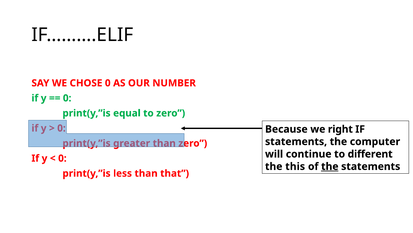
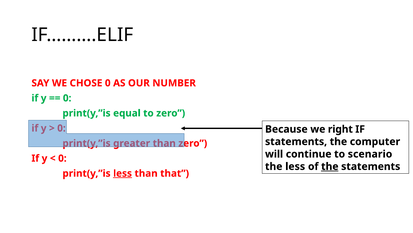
different: different -> scenario (370, 154)
the this: this -> less (295, 166)
less underline: none -> present (123, 173)
